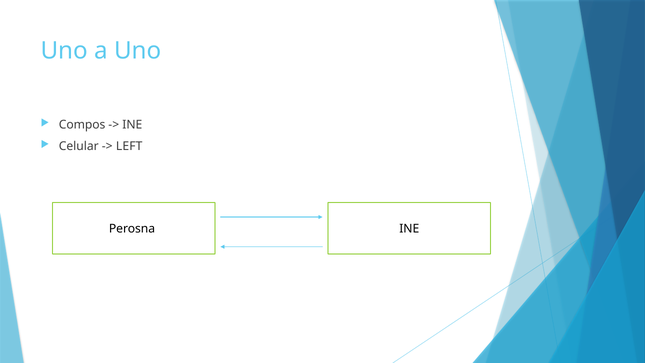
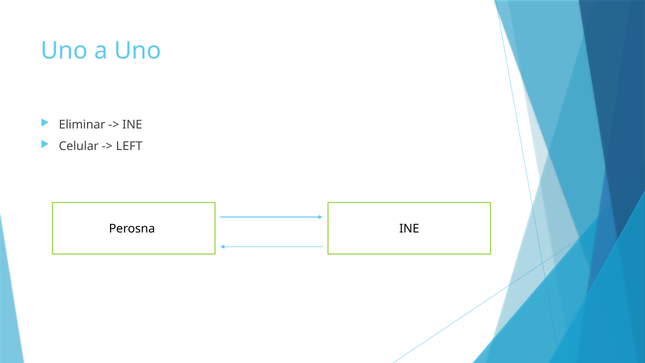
Compos: Compos -> Eliminar (82, 125)
